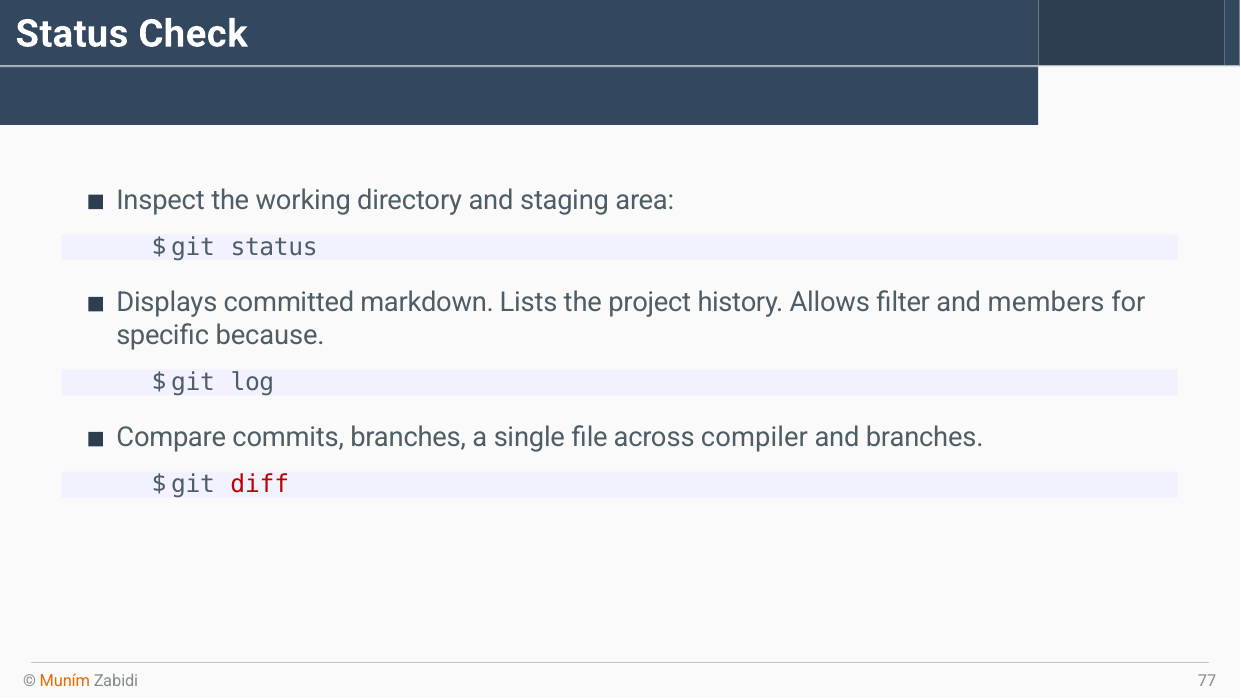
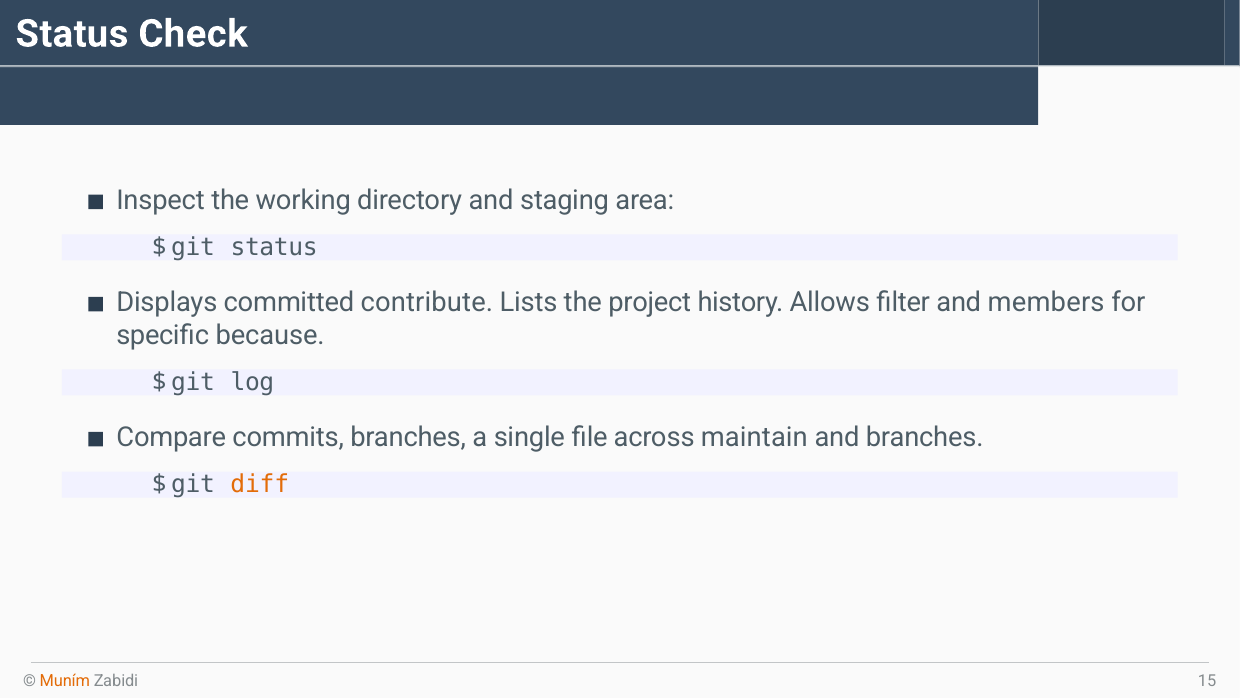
markdown: markdown -> contribute (427, 302)
compiler: compiler -> maintain (754, 437)
diff colour: red -> orange (260, 484)
77: 77 -> 15 (1207, 680)
